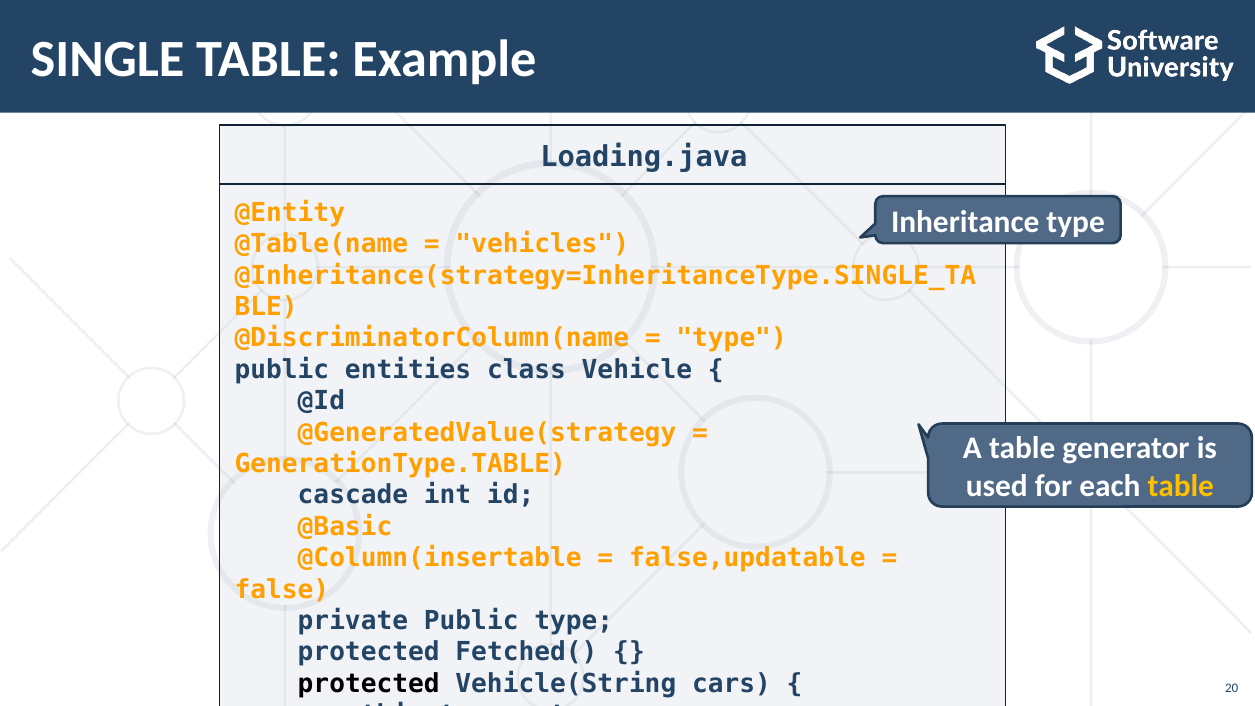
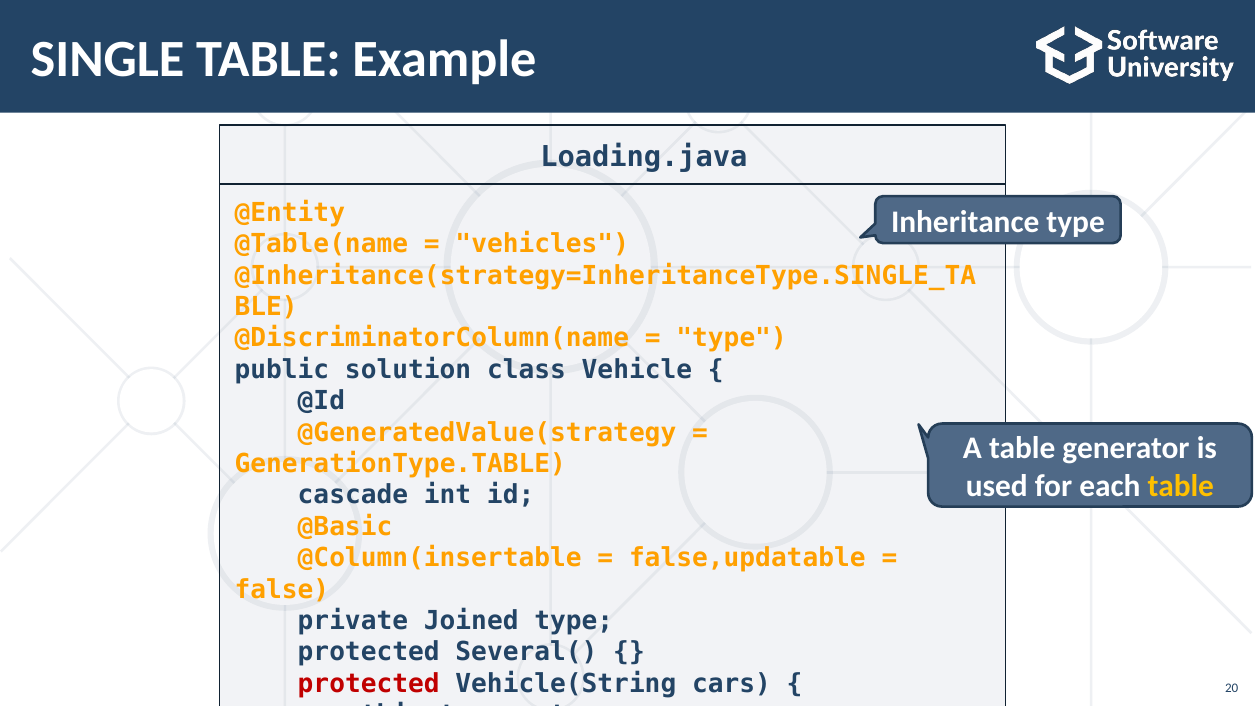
entities: entities -> solution (408, 370)
private Public: Public -> Joined (471, 621)
Fetched(: Fetched( -> Several( (526, 652)
protected colour: black -> red (369, 683)
